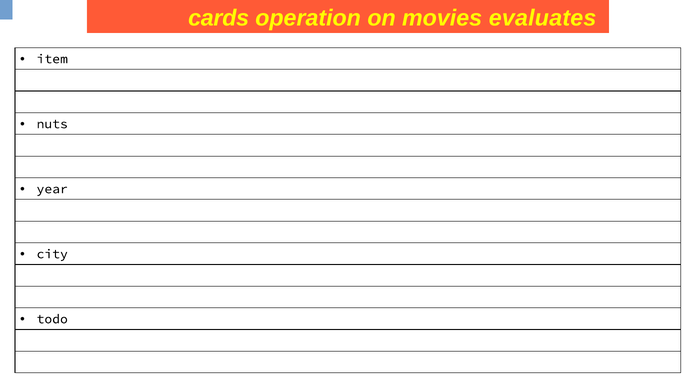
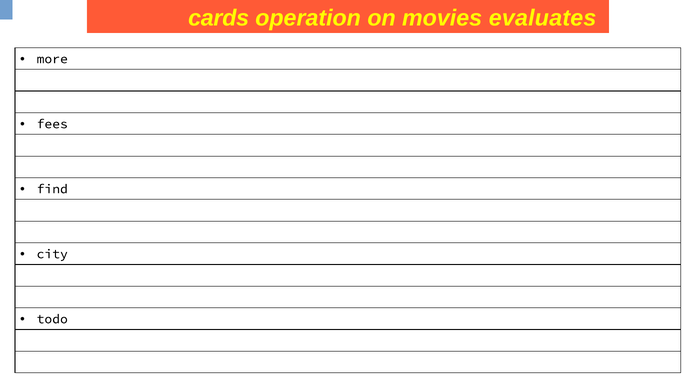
item: item -> more (52, 59)
nuts: nuts -> fees (52, 124)
year: year -> find (52, 189)
